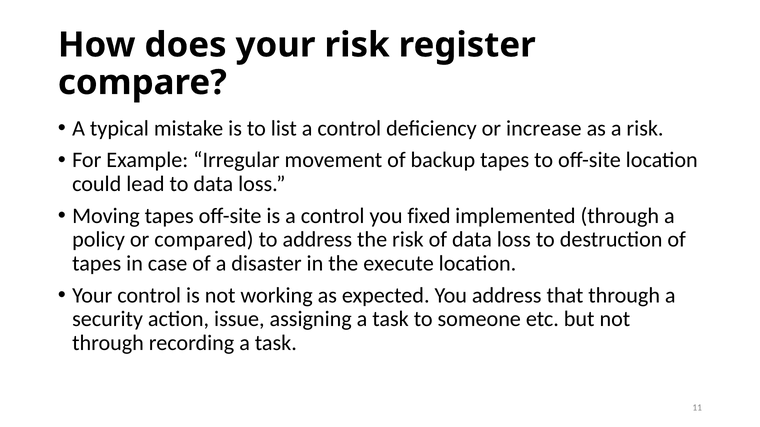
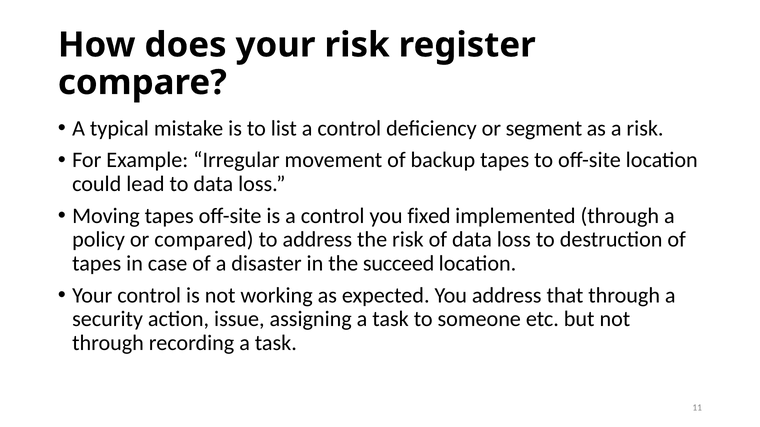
increase: increase -> segment (544, 128)
execute: execute -> succeed (399, 264)
